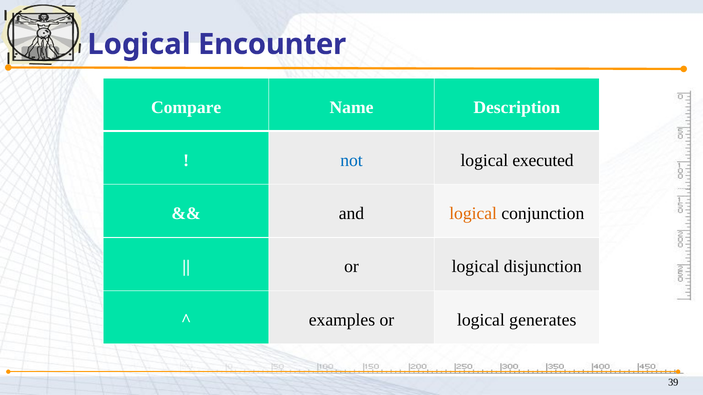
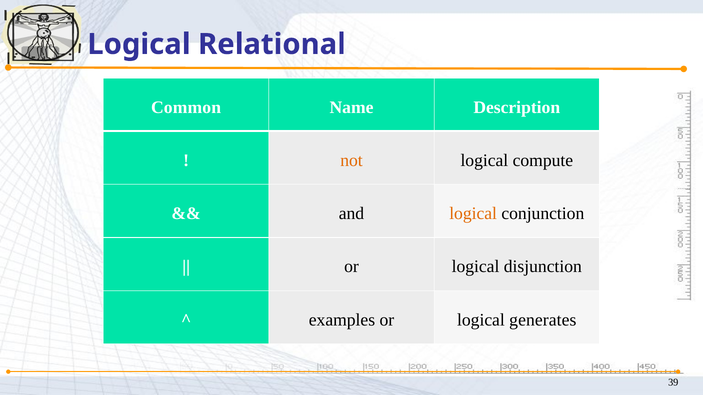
Encounter: Encounter -> Relational (272, 44)
Compare: Compare -> Common (186, 107)
not colour: blue -> orange (352, 161)
executed: executed -> compute (543, 161)
